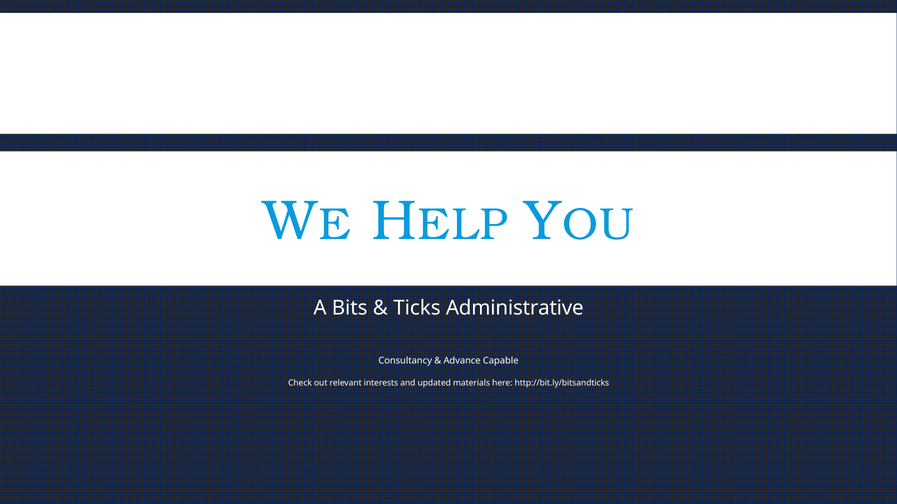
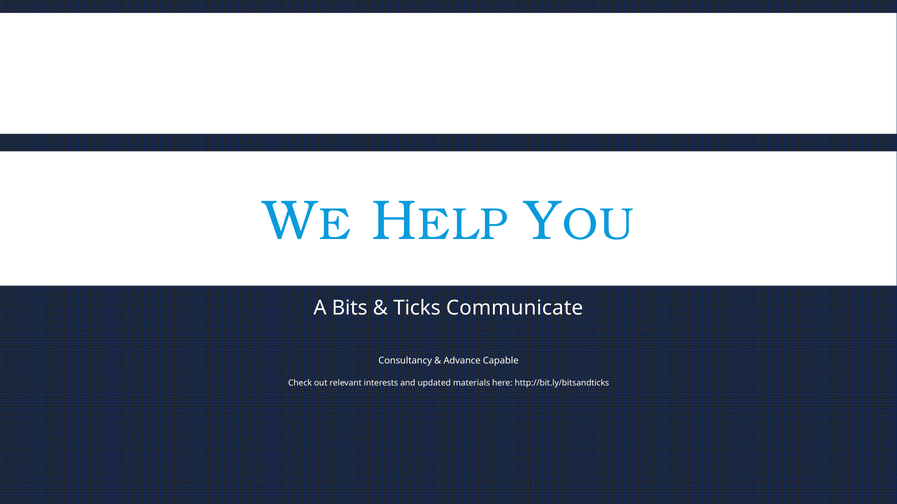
Administrative: Administrative -> Communicate (515, 308)
